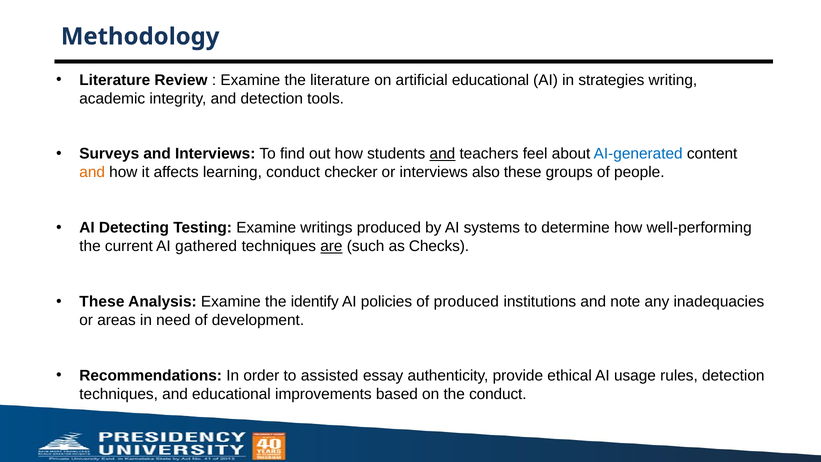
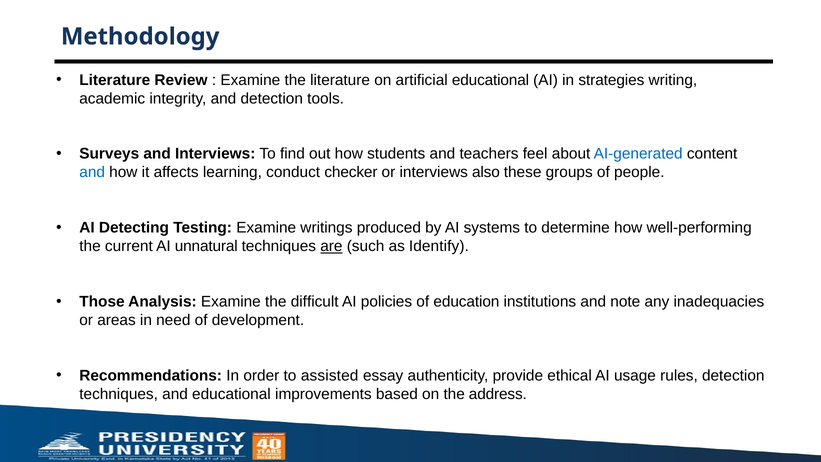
and underline: present -> none (442, 154)
and colour: orange -> blue (92, 172)
gathered: gathered -> unnatural (206, 246)
Checks: Checks -> Identify (439, 246)
These: These -> Those (102, 302)
identify: identify -> difficult (315, 302)
of produced: produced -> education (466, 302)
the conduct: conduct -> address (498, 394)
